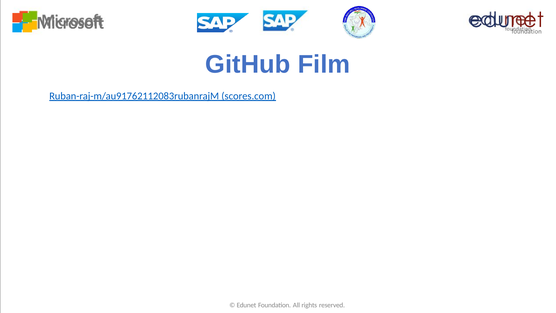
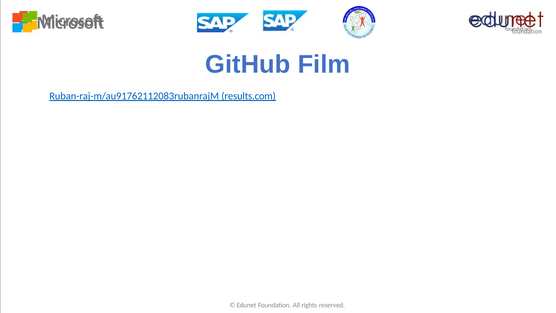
scores.com: scores.com -> results.com (249, 96)
